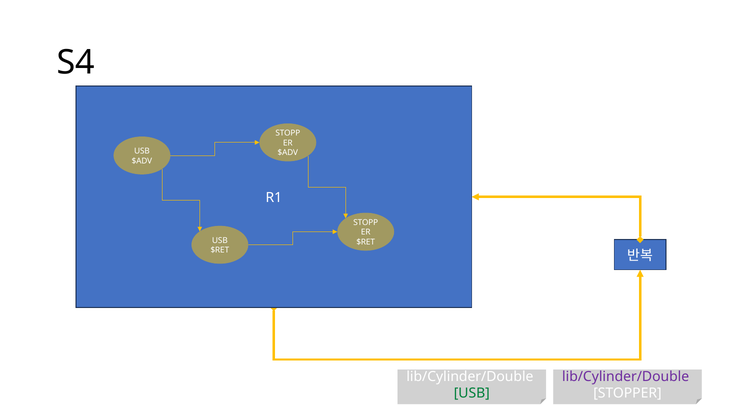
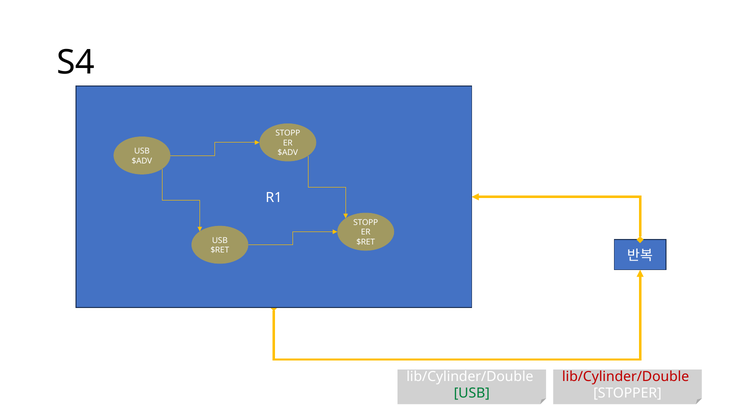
lib/Cylinder/Double colour: purple -> red (626, 376)
